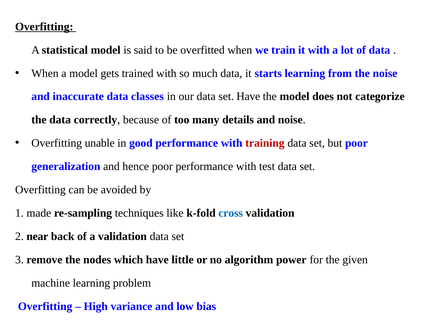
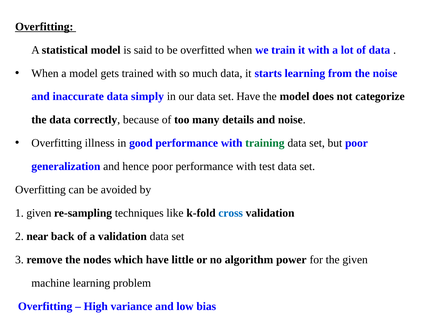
classes: classes -> simply (147, 96)
unable: unable -> illness (100, 143)
training colour: red -> green (265, 143)
1 made: made -> given (39, 213)
